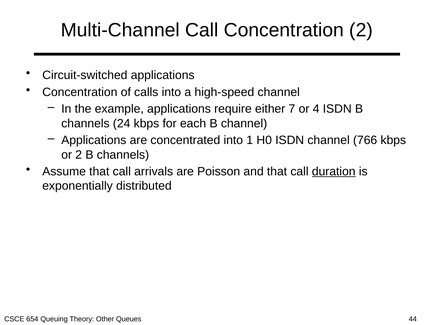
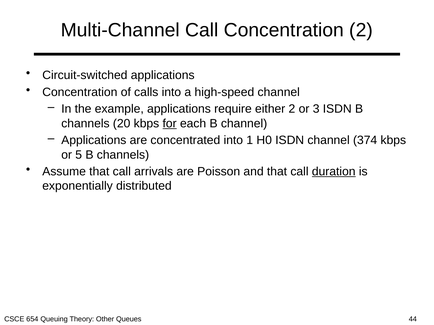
either 7: 7 -> 2 (292, 109)
4: 4 -> 3 (316, 109)
24: 24 -> 20 (122, 124)
for underline: none -> present (170, 124)
766: 766 -> 374 (365, 140)
or 2: 2 -> 5 (79, 155)
